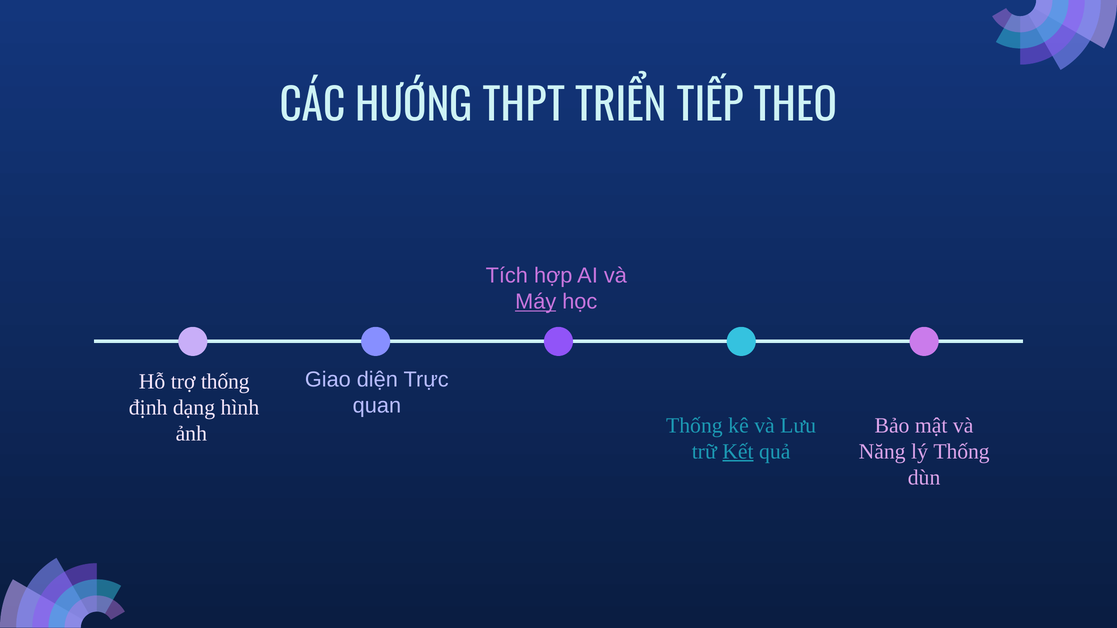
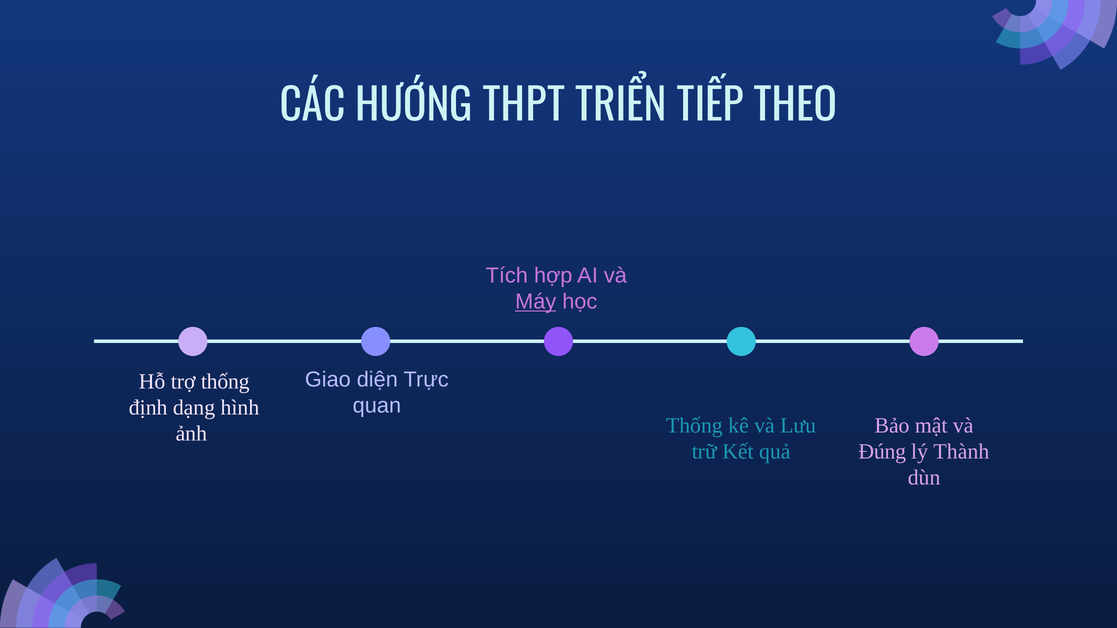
Kết underline: present -> none (738, 452)
Năng: Năng -> Đúng (882, 452)
lý Thống: Thống -> Thành (961, 452)
